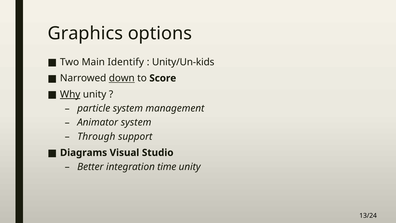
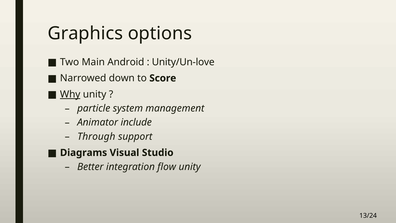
Identify: Identify -> Android (126, 62)
Unity/Un-kids: Unity/Un-kids -> Unity/Un-love (183, 62)
down underline: present -> none (122, 78)
Animator system: system -> include (136, 122)
time: time -> flow (167, 167)
